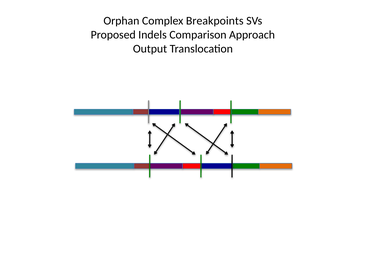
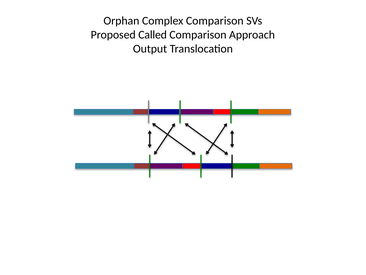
Complex Breakpoints: Breakpoints -> Comparison (215, 21)
Indels: Indels -> Called (153, 35)
